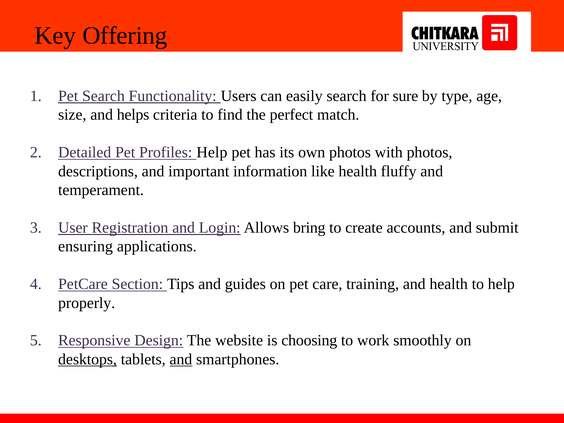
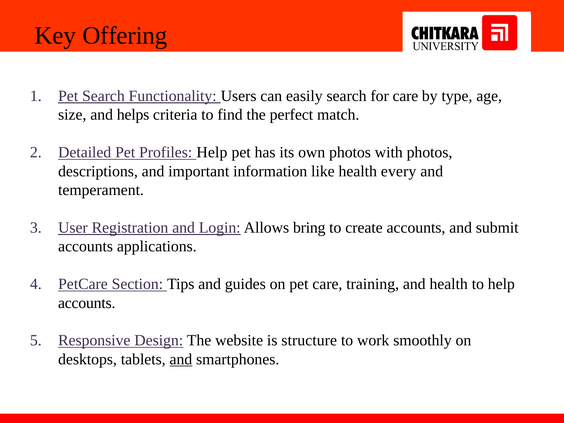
for sure: sure -> care (405, 96)
fluffy: fluffy -> every (399, 171)
ensuring: ensuring -> accounts (86, 246)
properly: properly -> accounts (87, 303)
choosing: choosing -> structure (309, 340)
desktops underline: present -> none (88, 359)
